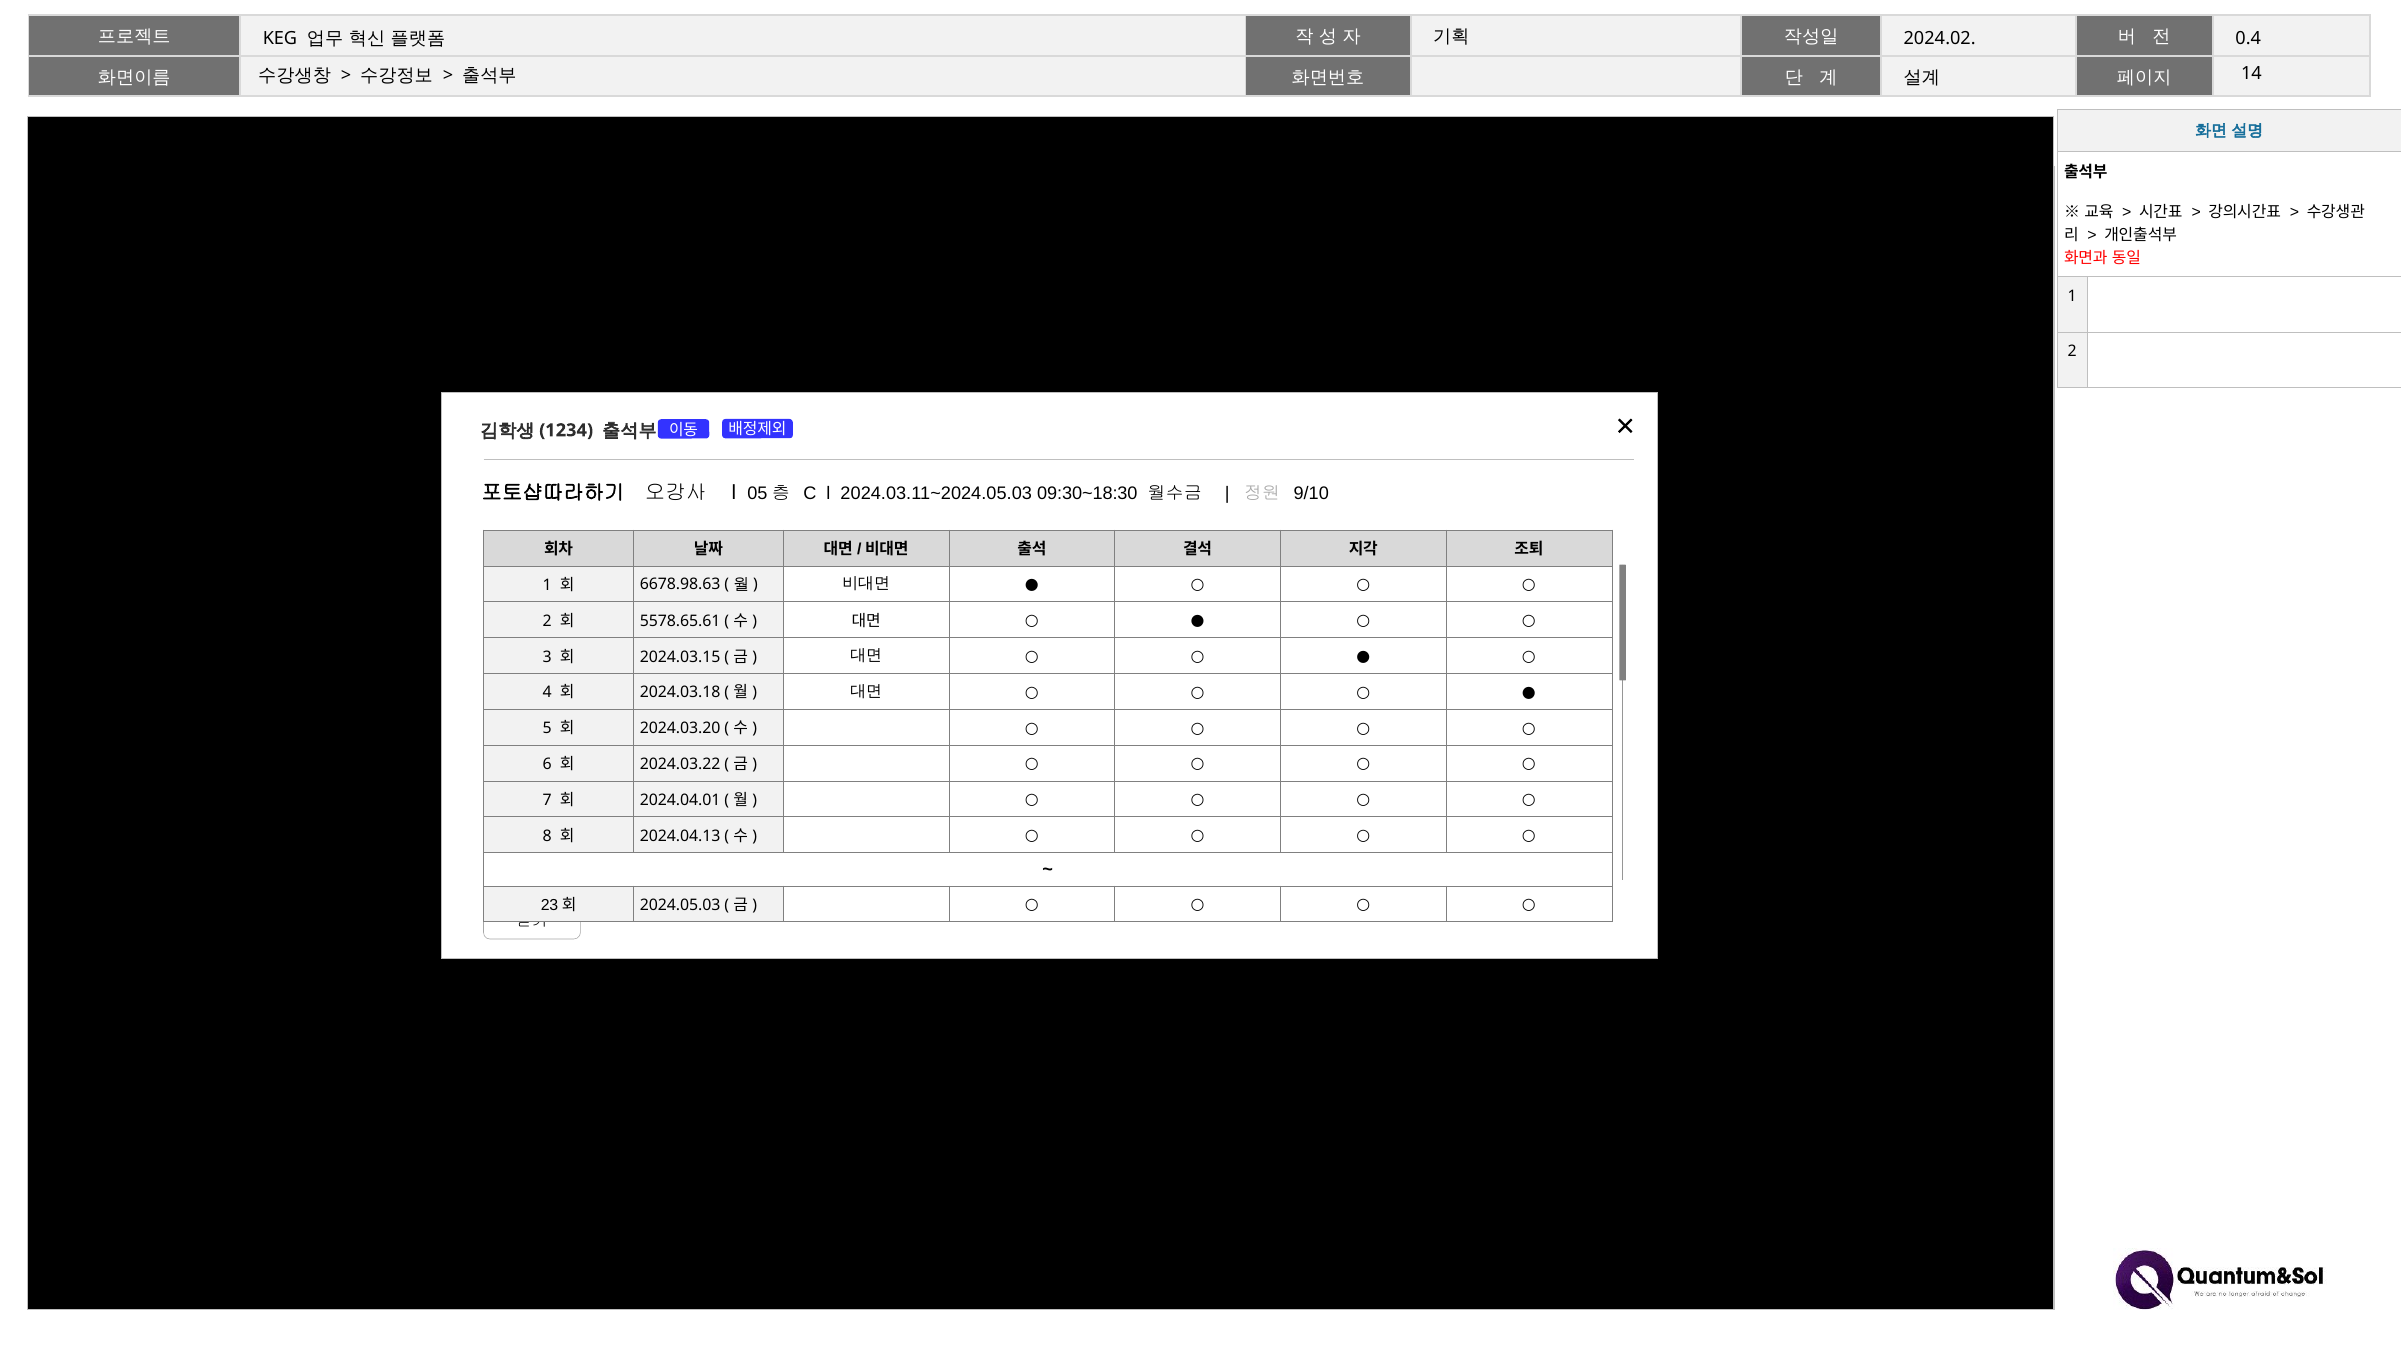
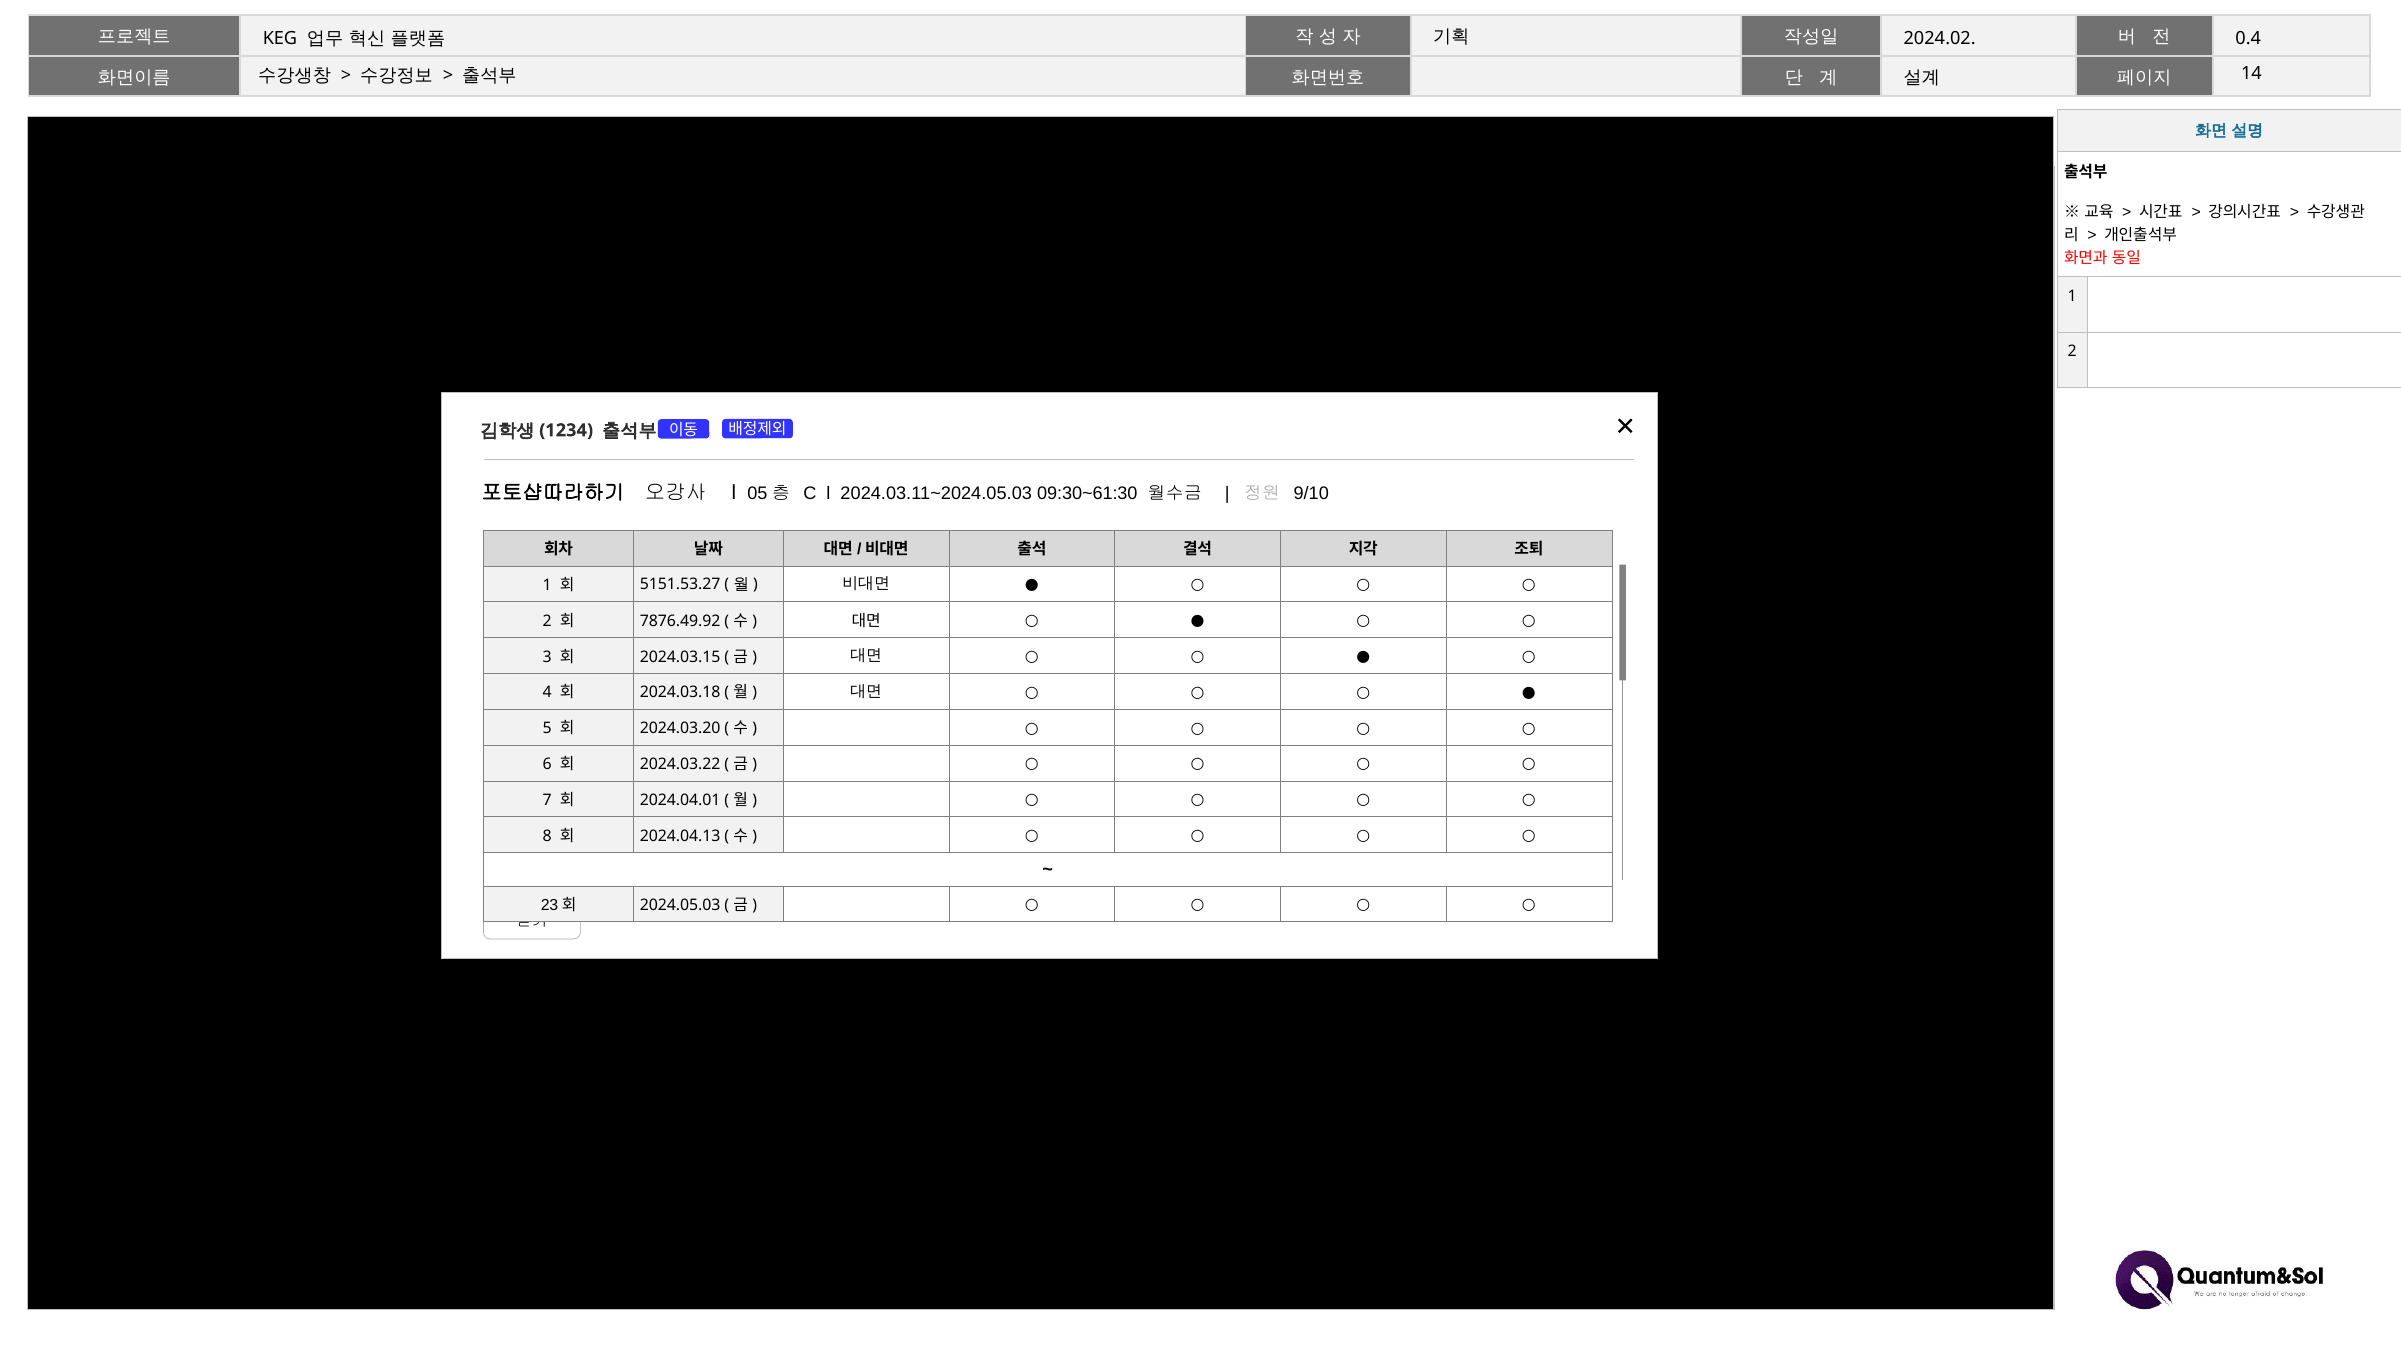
09:30~18:30: 09:30~18:30 -> 09:30~61:30 (1087, 493)
6678.98.63: 6678.98.63 -> 5151.53.27 (680, 584)
5578.65.61: 5578.65.61 -> 7876.49.92 (680, 621)
